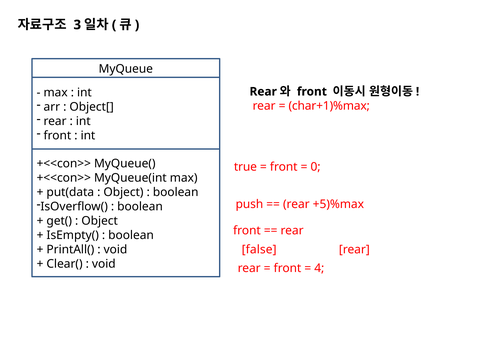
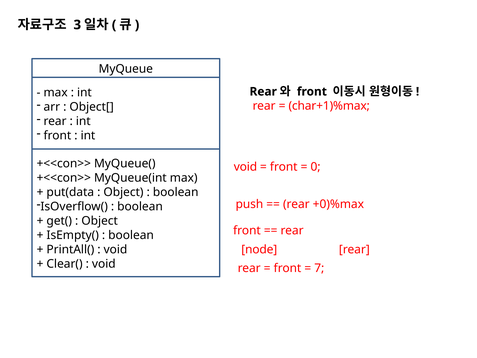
true: true -> void (245, 167)
+5)%max: +5)%max -> +0)%max (338, 204)
false: false -> node (259, 249)
4: 4 -> 7 (319, 268)
